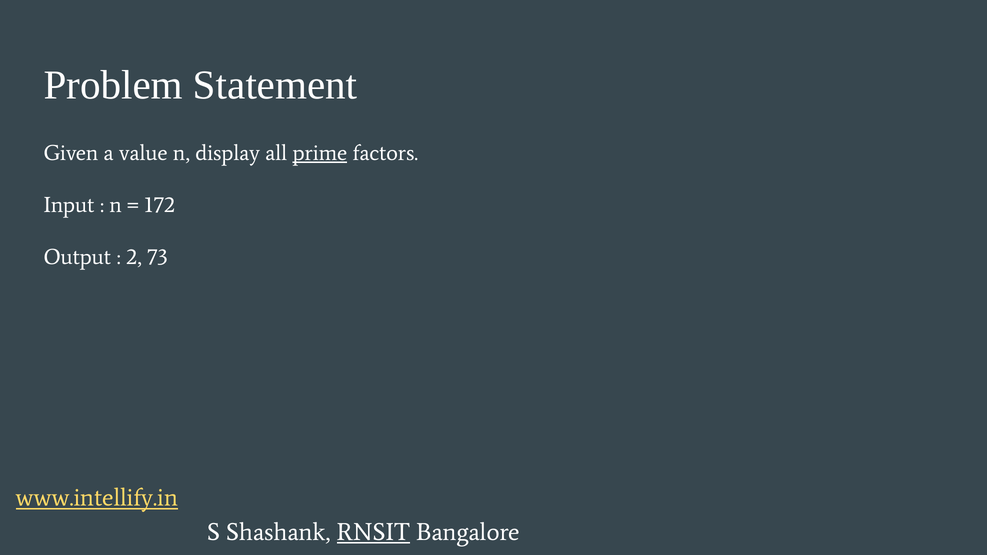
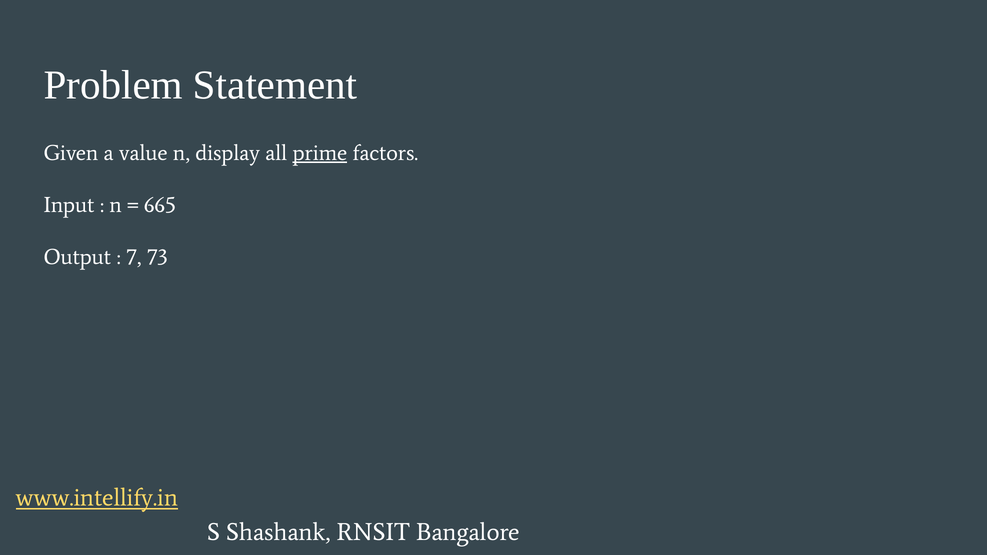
172: 172 -> 665 (160, 205)
2: 2 -> 7 (134, 257)
RNSIT underline: present -> none (373, 532)
